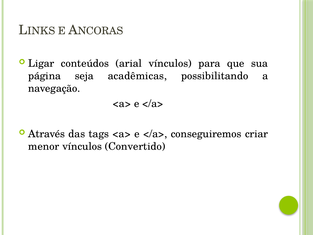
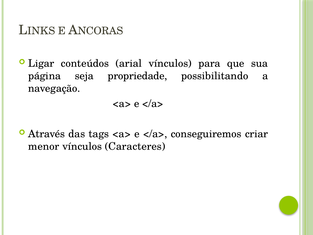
acadêmicas: acadêmicas -> propriedade (138, 76)
Convertido: Convertido -> Caracteres (135, 146)
